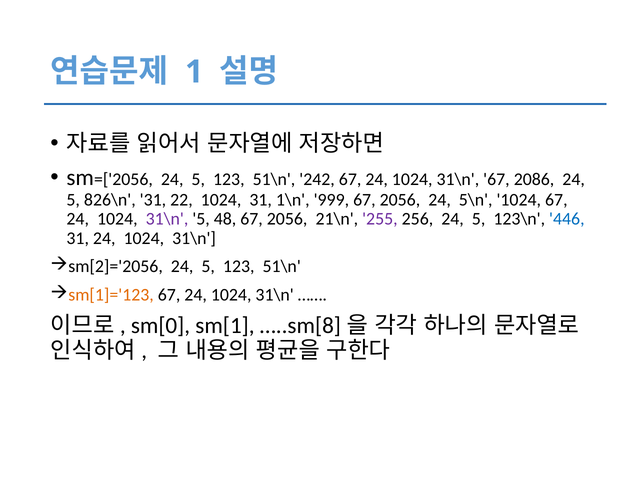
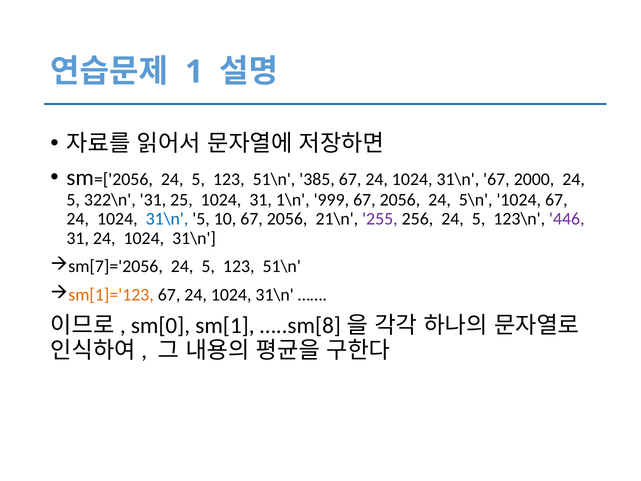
242: 242 -> 385 (317, 179)
2086: 2086 -> 2000 (534, 179)
826\n: 826\n -> 322\n (110, 200)
22: 22 -> 25 (181, 200)
31\n colour: purple -> blue (167, 219)
48: 48 -> 10 (225, 219)
446 colour: blue -> purple (567, 219)
sm[2]='2056: sm[2]='2056 -> sm[7]='2056 (116, 266)
